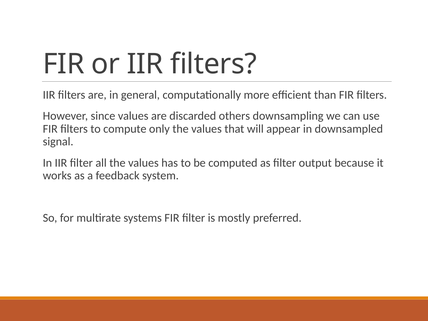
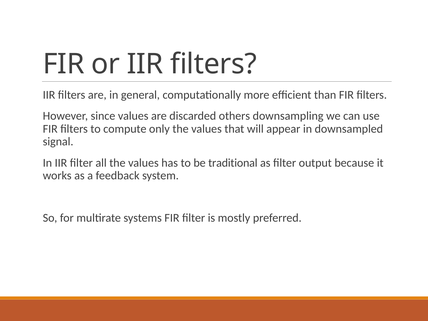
computed: computed -> traditional (233, 163)
